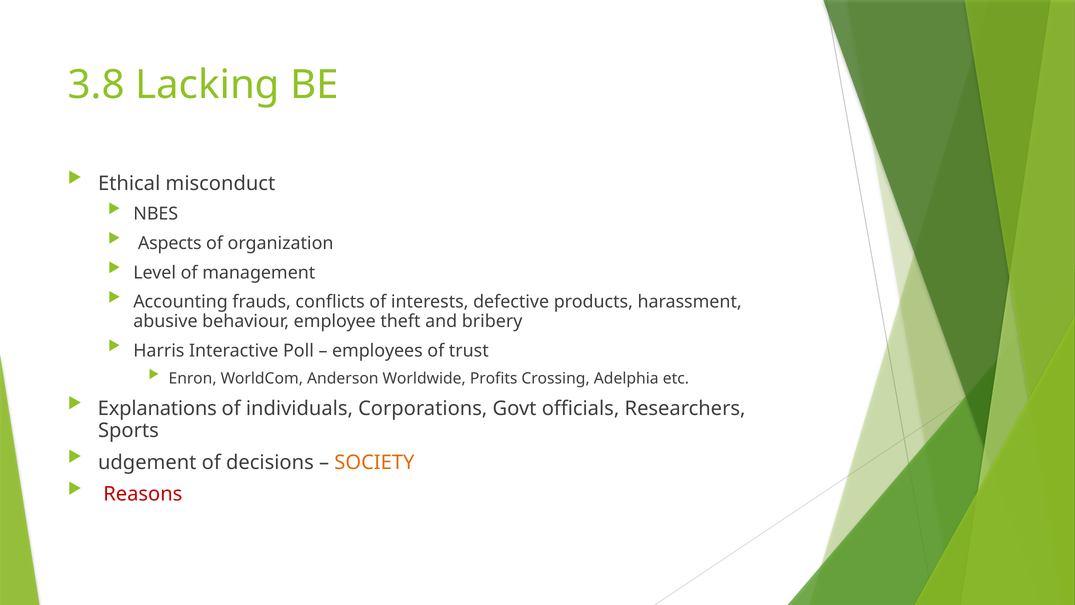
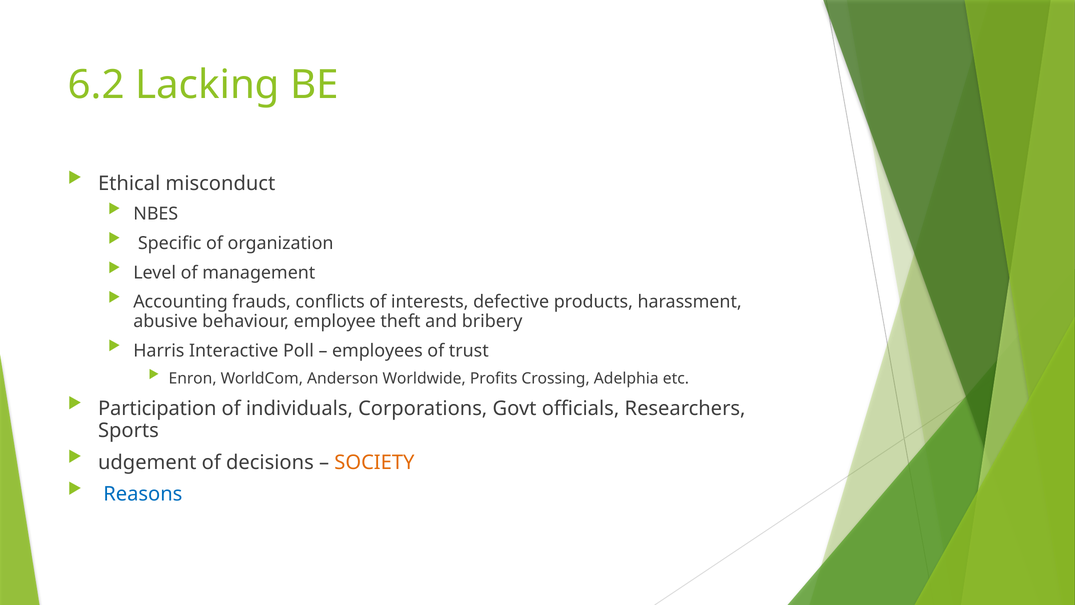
3.8: 3.8 -> 6.2 (96, 85)
Aspects: Aspects -> Specific (170, 243)
Explanations: Explanations -> Participation (157, 409)
Reasons colour: red -> blue (143, 494)
